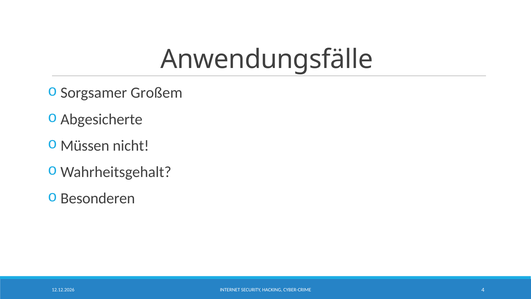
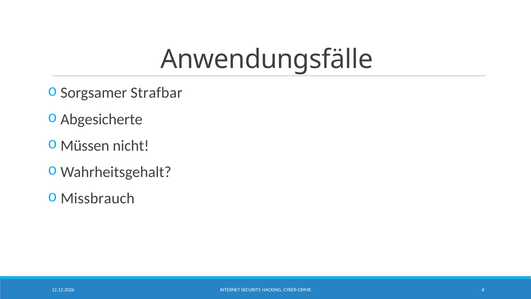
Großem: Großem -> Strafbar (156, 93)
Besonderen: Besonderen -> Missbrauch (98, 198)
